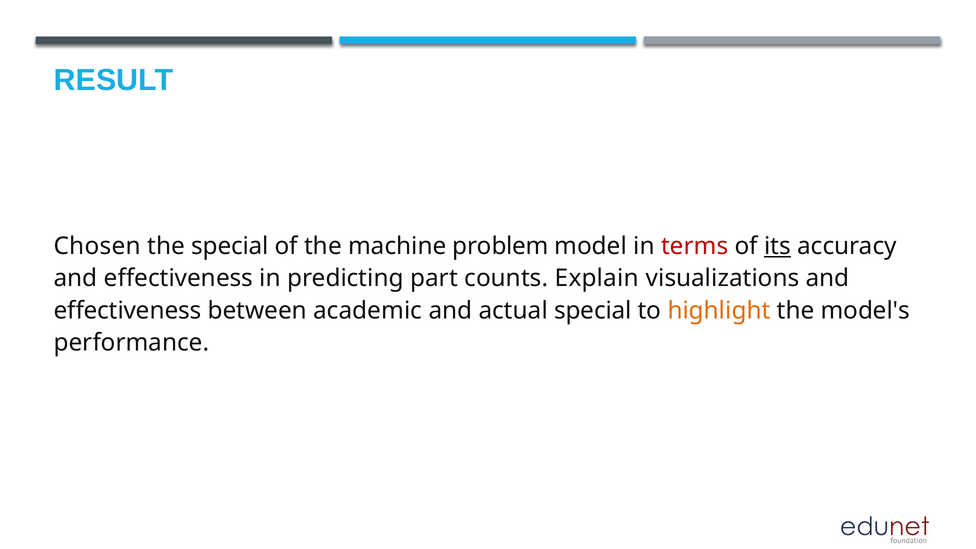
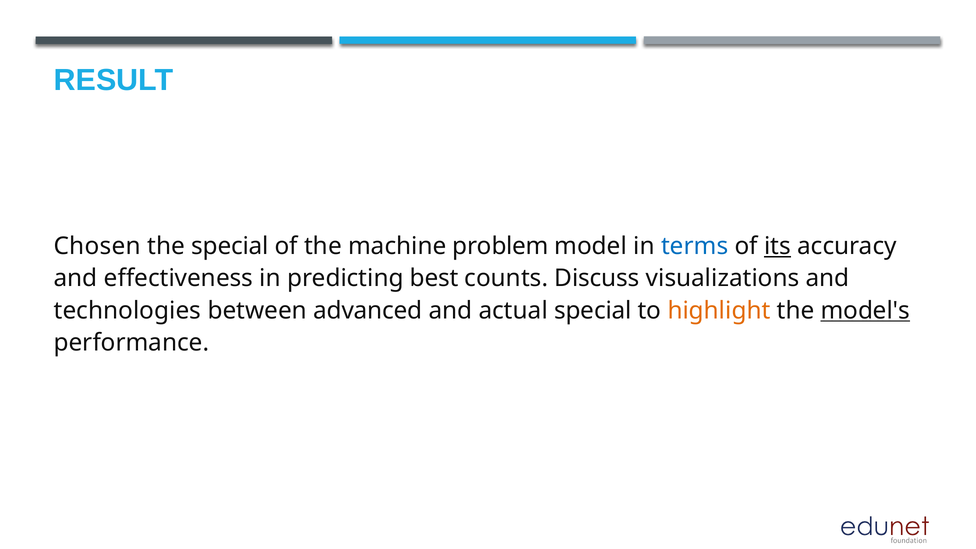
terms colour: red -> blue (695, 246)
part: part -> best (434, 278)
Explain: Explain -> Discuss (597, 278)
effectiveness: effectiveness -> technologies (127, 311)
academic: academic -> advanced (368, 311)
model's underline: none -> present (865, 311)
